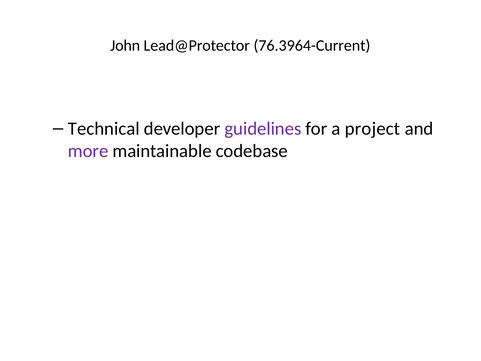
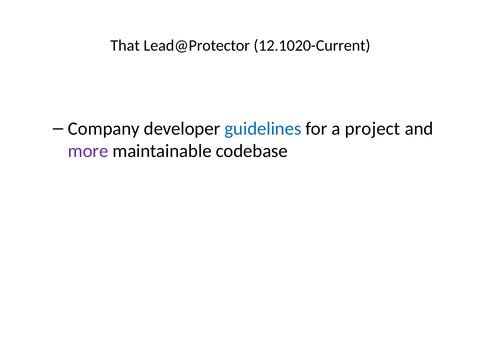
John: John -> That (125, 46)
76.3964-Current: 76.3964-Current -> 12.1020-Current (312, 46)
Technical: Technical -> Company (104, 129)
guidelines colour: purple -> blue (263, 129)
